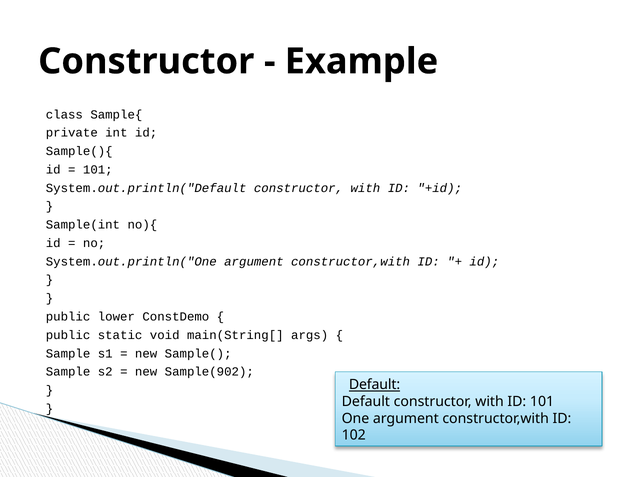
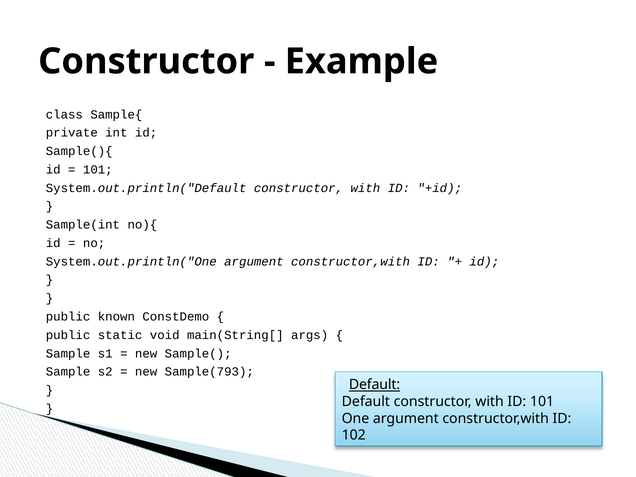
lower: lower -> known (116, 317)
Sample(902: Sample(902 -> Sample(793 (209, 372)
